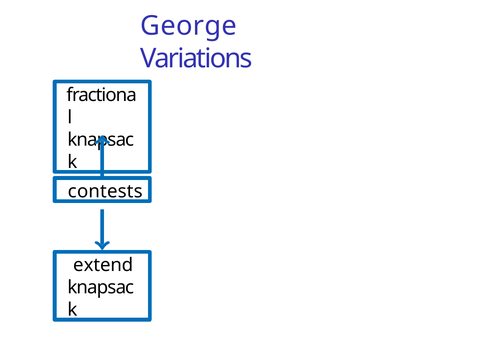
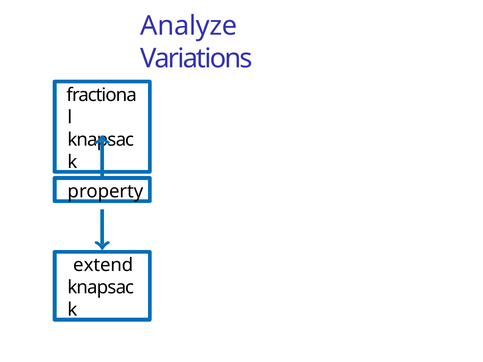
George: George -> Analyze (189, 26)
contests: contests -> property (106, 192)
